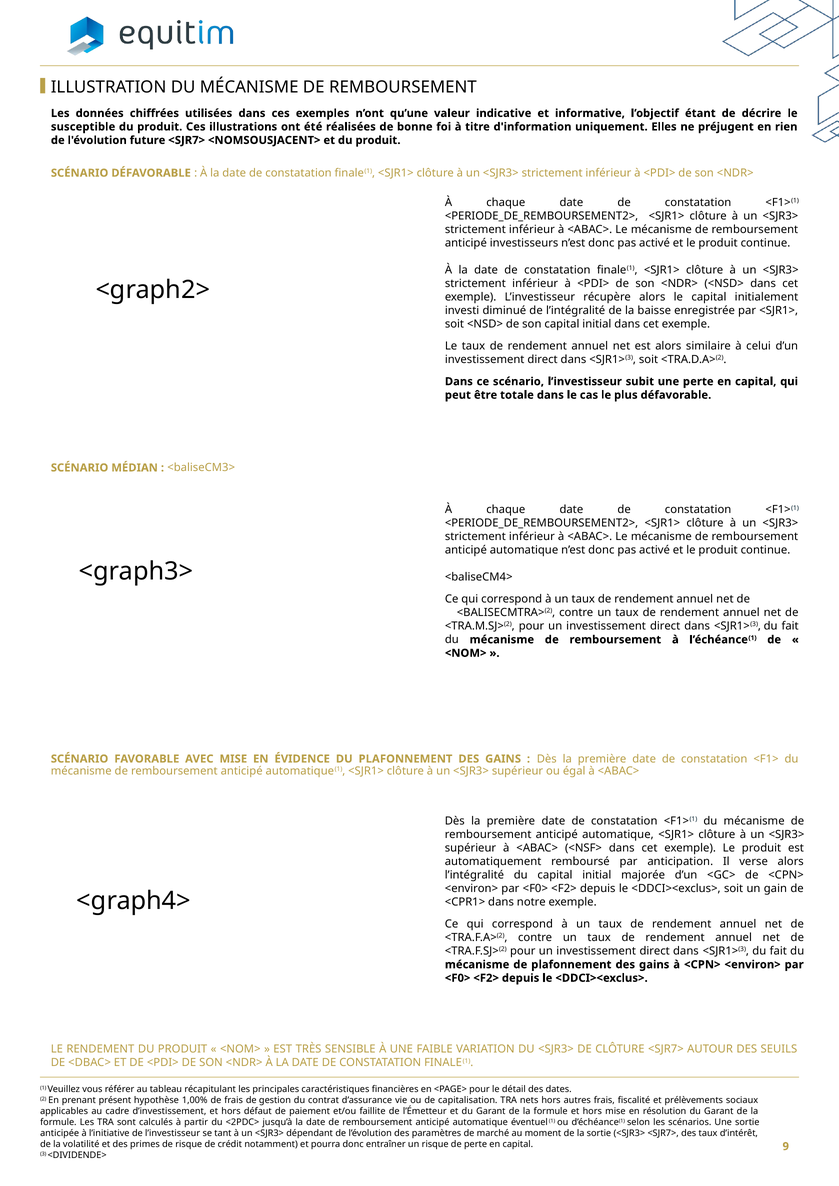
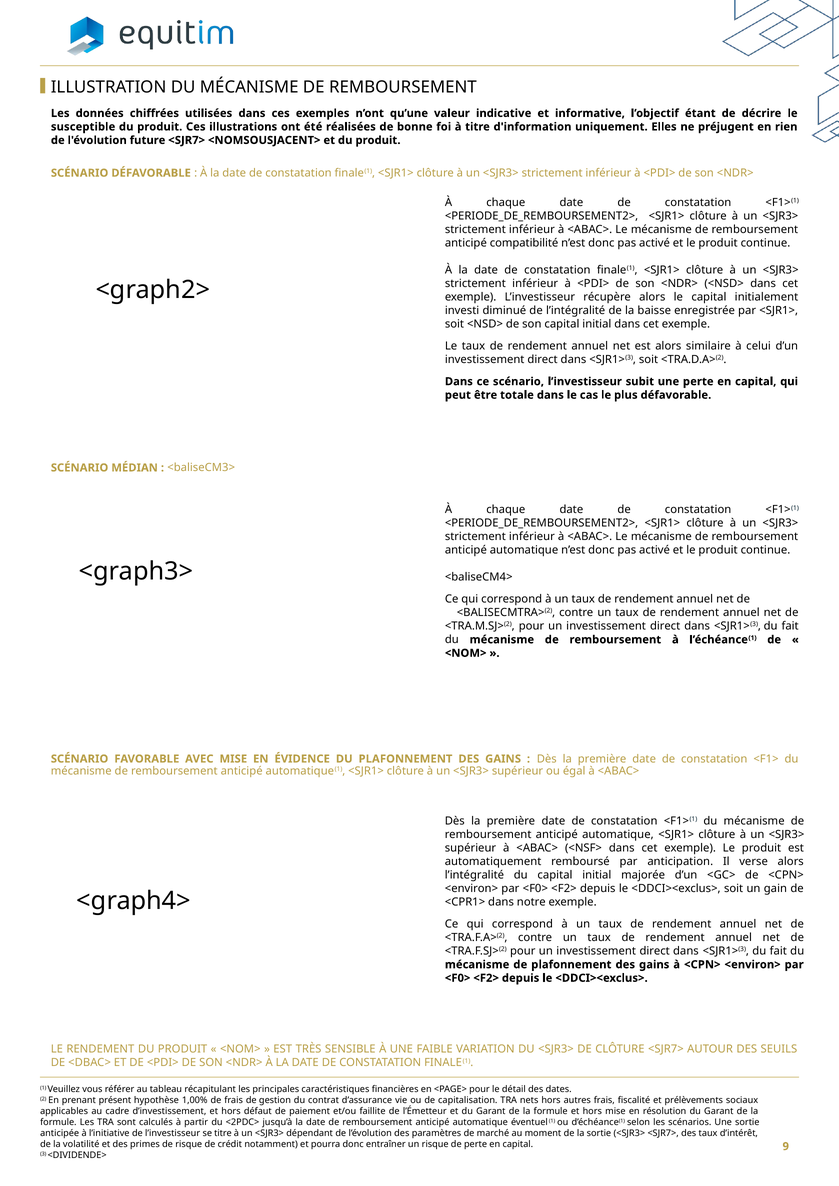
investisseurs: investisseurs -> compatibilité (524, 243)
se tant: tant -> titre (223, 1134)
